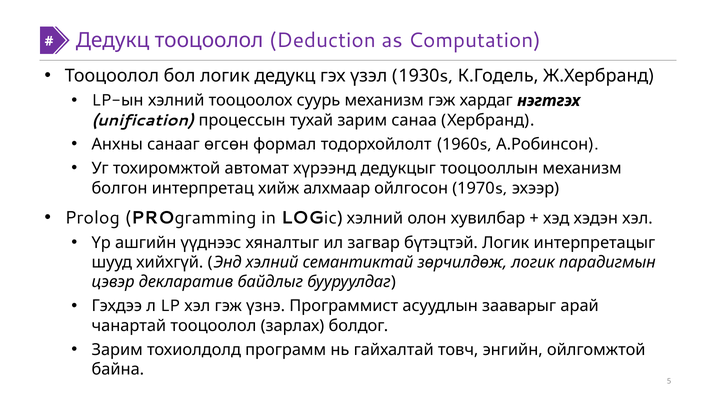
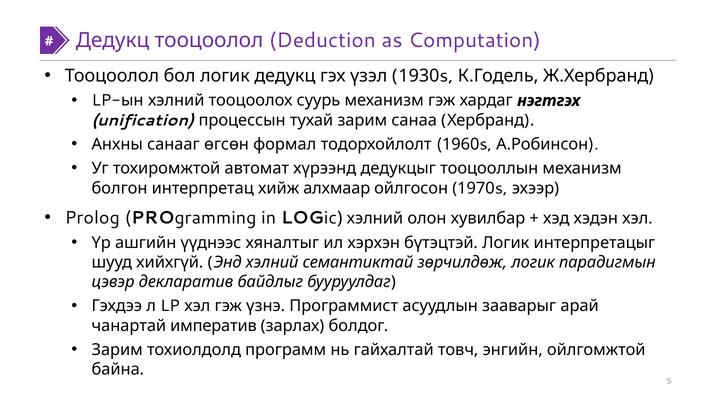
загвар: загвар -> хэрхэн (374, 243)
чанартай тооцоолол: тооцоолол -> императив (214, 326)
